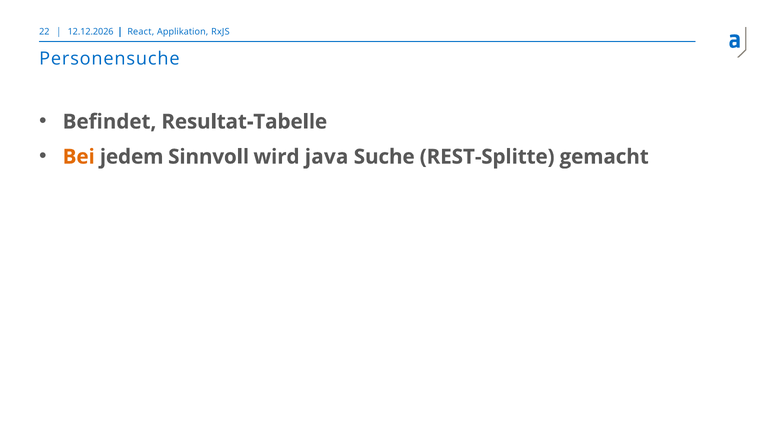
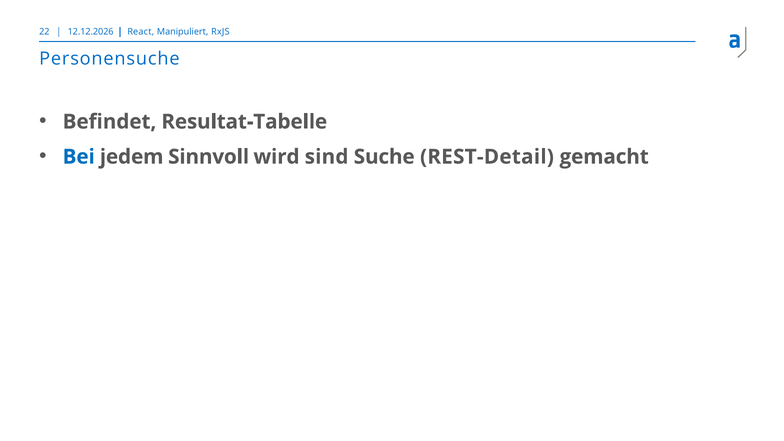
Applikation: Applikation -> Manipuliert (183, 32)
Bei colour: orange -> blue (79, 157)
java: java -> sind (327, 157)
REST-Splitte: REST-Splitte -> REST-Detail (487, 157)
